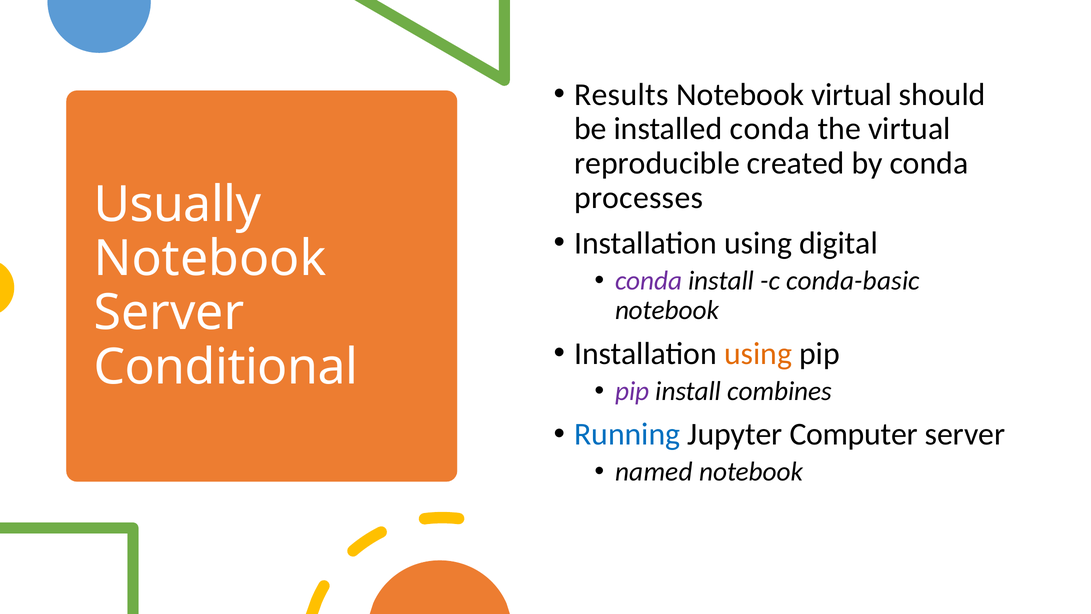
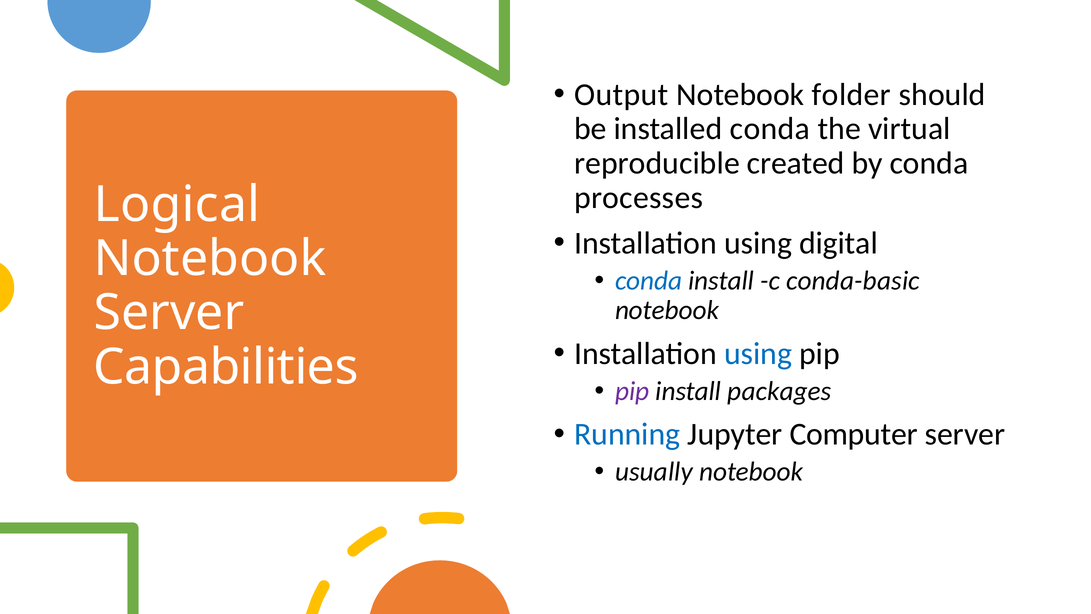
Results: Results -> Output (621, 94)
Notebook virtual: virtual -> folder (851, 94)
Usually: Usually -> Logical (177, 205)
conda colour: purple -> blue (649, 281)
using colour: orange -> blue (758, 353)
Conditional: Conditional -> Capabilities (226, 367)
combines: combines -> packages (779, 391)
named: named -> usually (654, 472)
